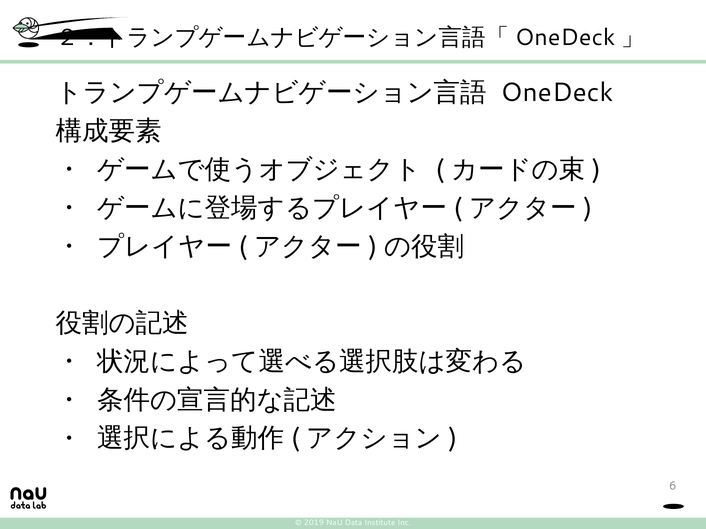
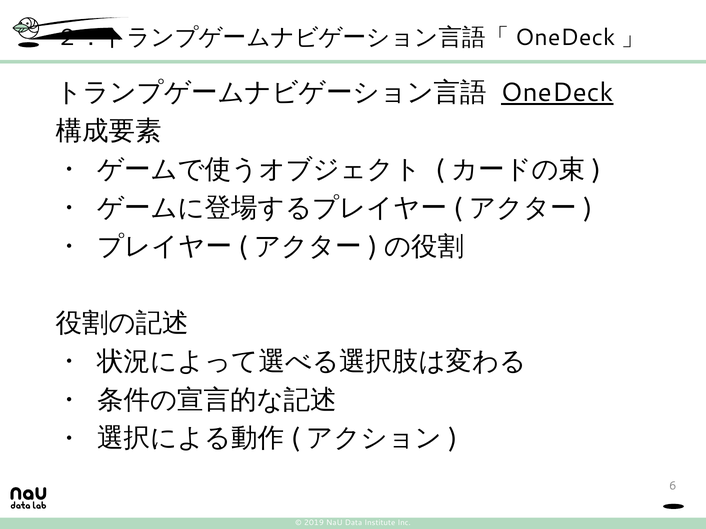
OneDeck underline: none -> present (557, 93)
